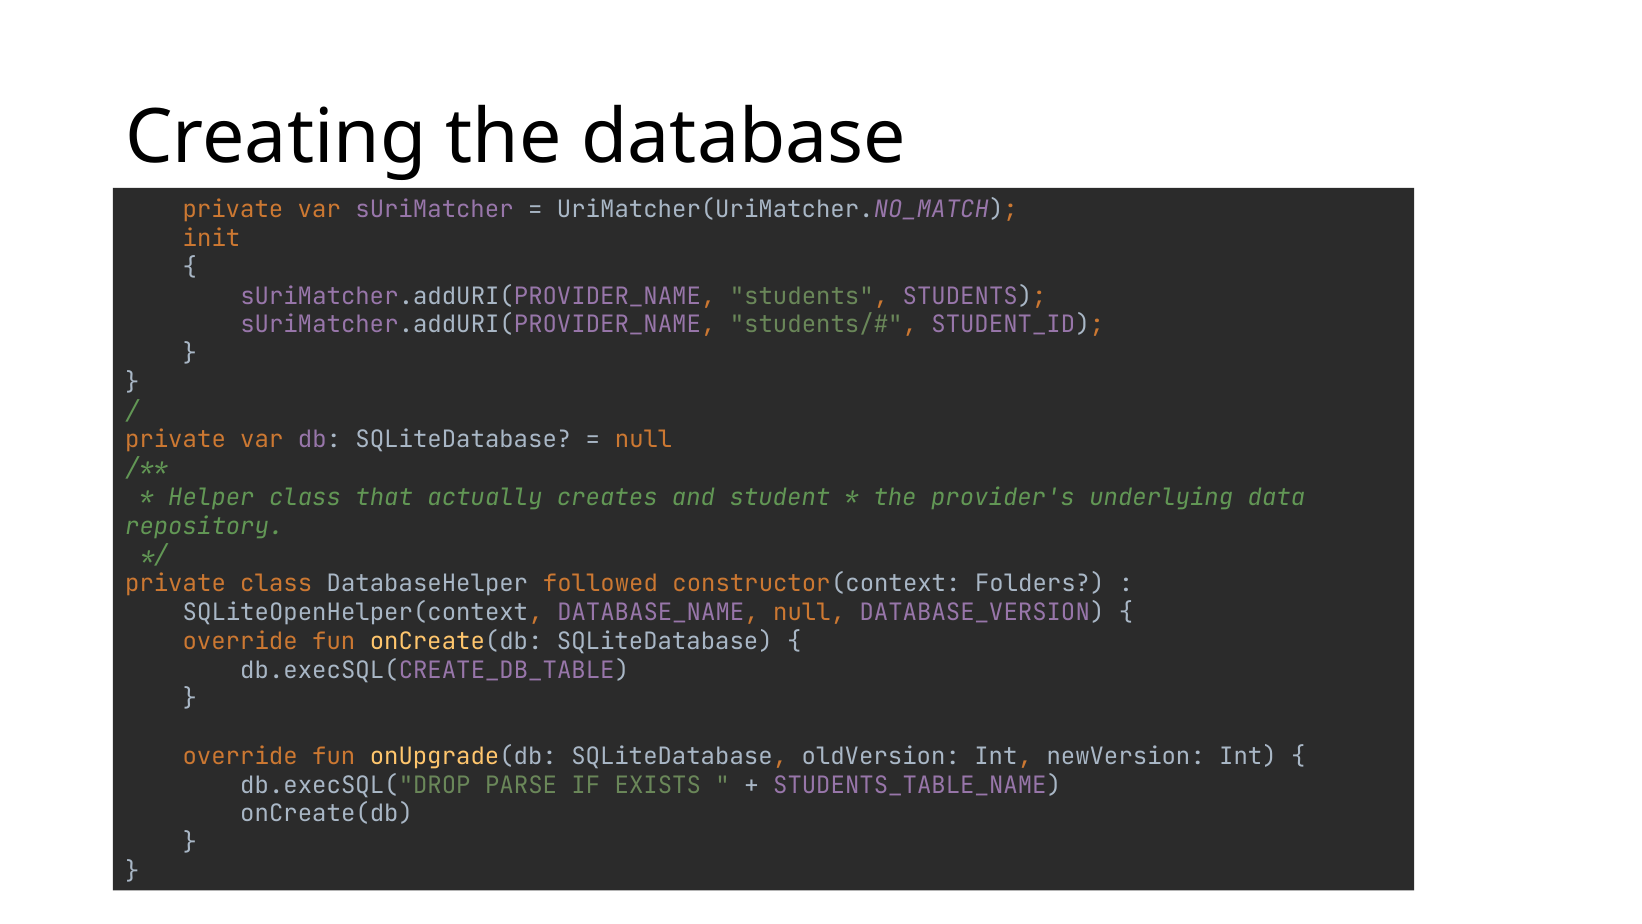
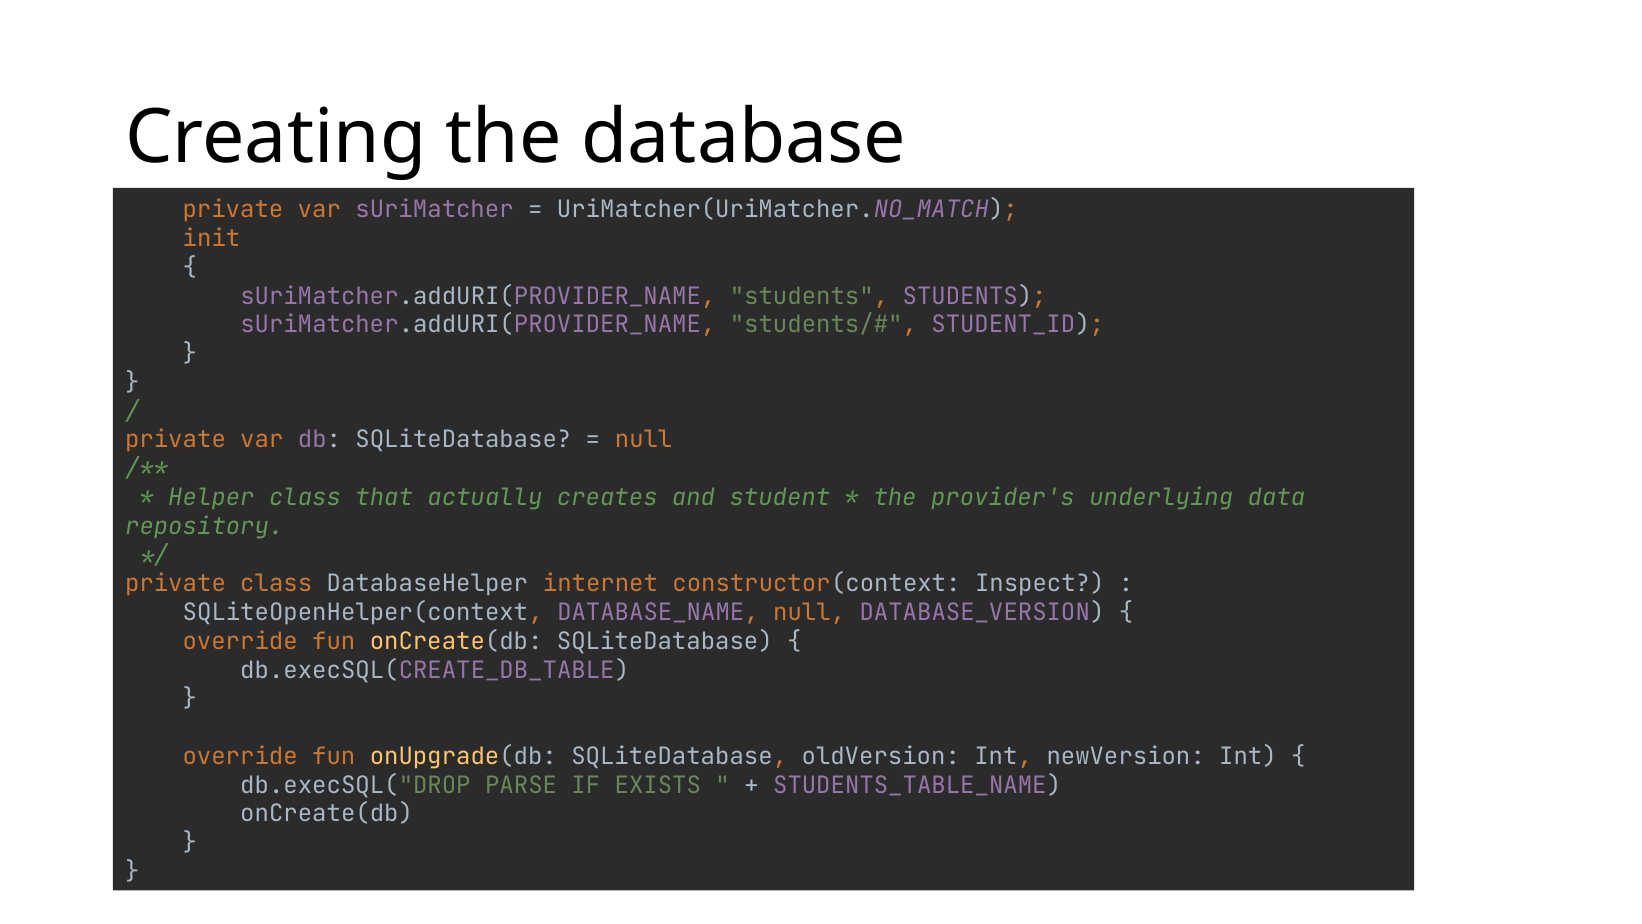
followed: followed -> internet (600, 584)
Folders: Folders -> Inspect (1040, 584)
